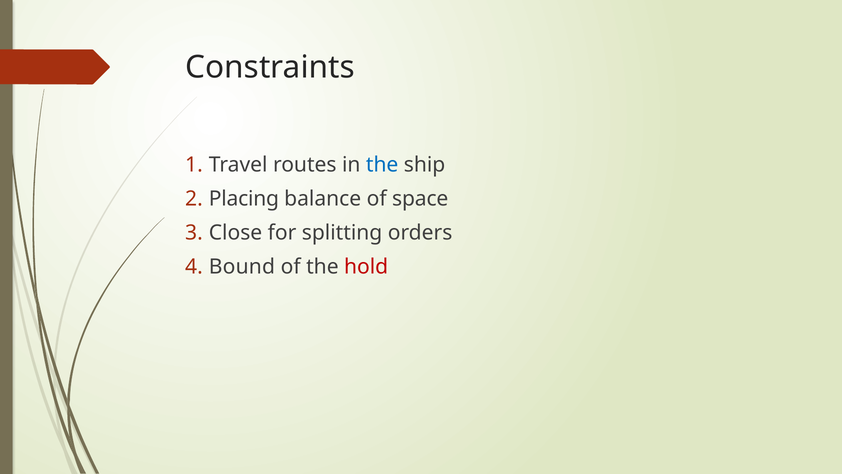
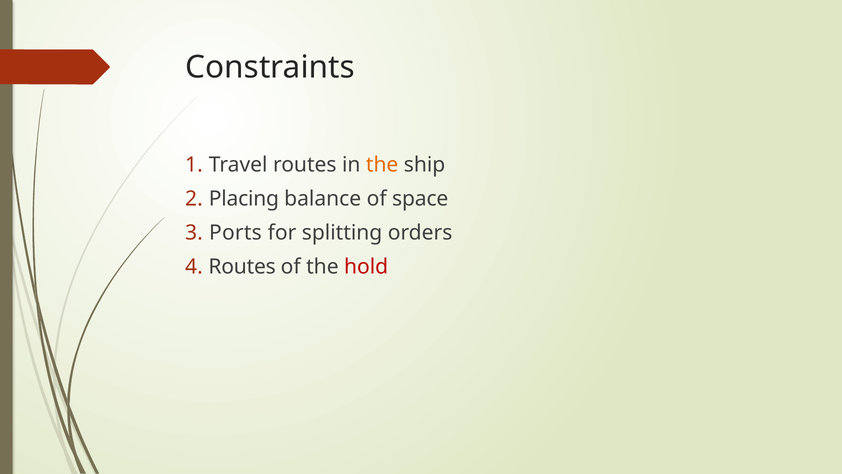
the colour: blue -> orange (382, 165)
Close: Close -> Ports (235, 233)
Bound: Bound -> Routes (242, 267)
